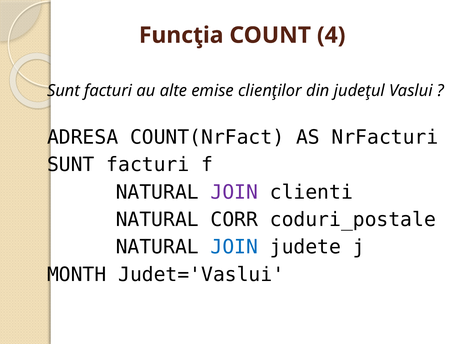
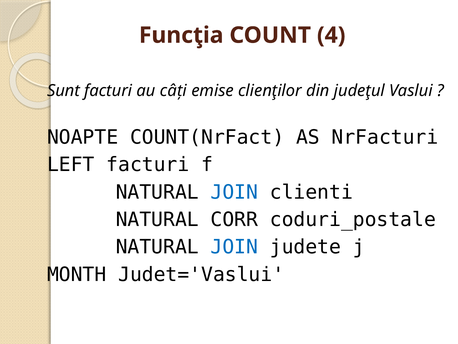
alte: alte -> câţi (173, 91)
ADRESA: ADRESA -> NOAPTE (83, 137)
SUNT: SUNT -> LEFT (71, 164)
JOIN colour: purple -> blue (234, 192)
